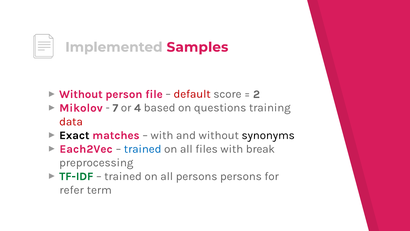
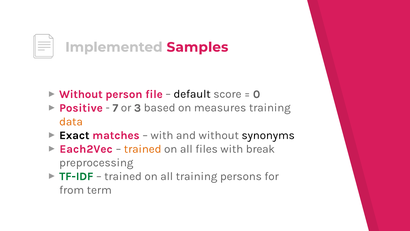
default colour: red -> black (192, 94)
2: 2 -> 0 (257, 94)
Mikolov: Mikolov -> Positive (81, 108)
4: 4 -> 3 (137, 108)
questions: questions -> measures (220, 108)
data colour: red -> orange (71, 121)
trained colour: blue -> orange (143, 149)
all persons: persons -> training (197, 176)
refer: refer -> from (72, 190)
